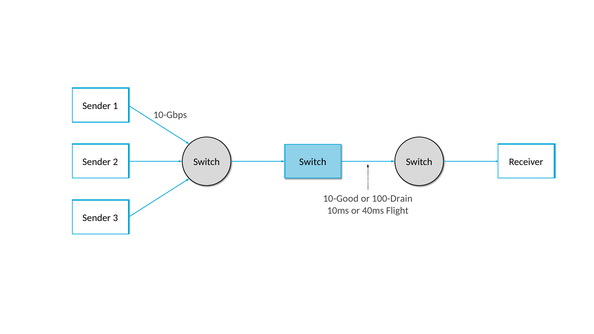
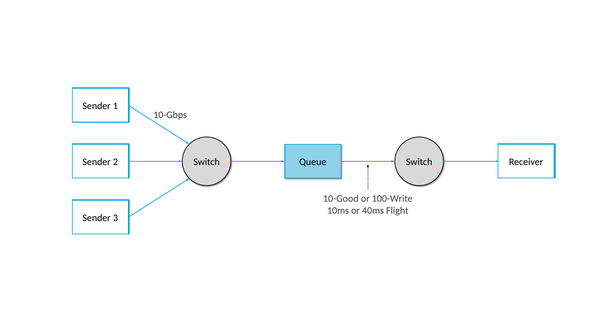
Switch: Switch -> Queue (313, 162)
100-Drain: 100-Drain -> 100-Write (392, 199)
